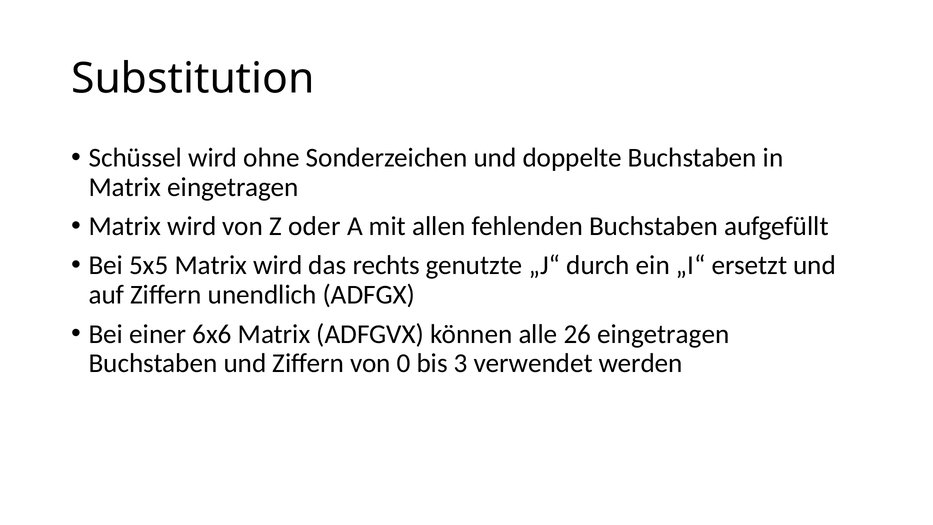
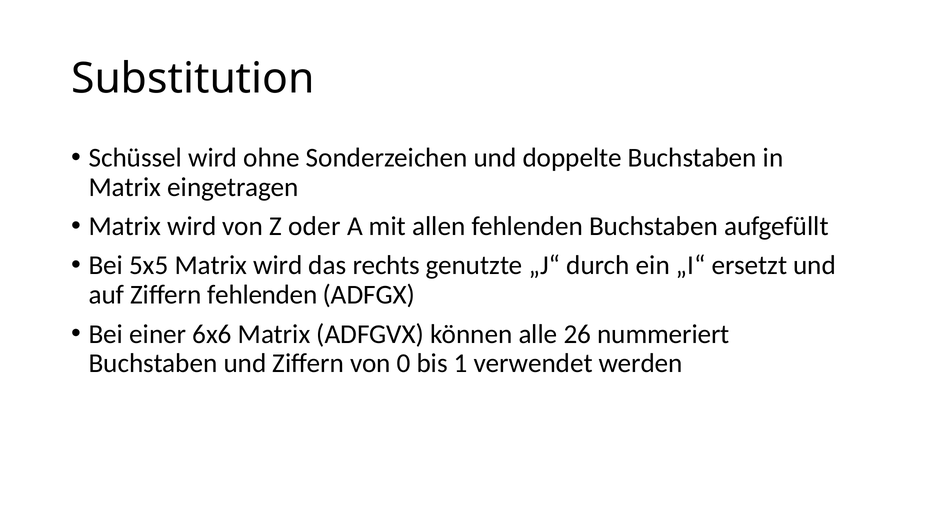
Ziffern unendlich: unendlich -> fehlenden (262, 295)
26 eingetragen: eingetragen -> nummeriert (663, 334)
3: 3 -> 1 (461, 363)
